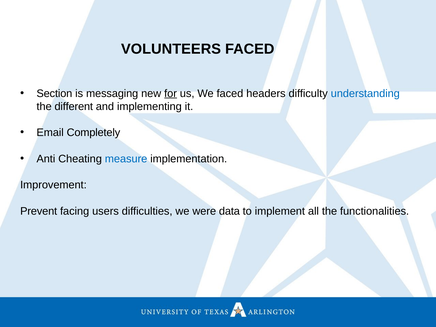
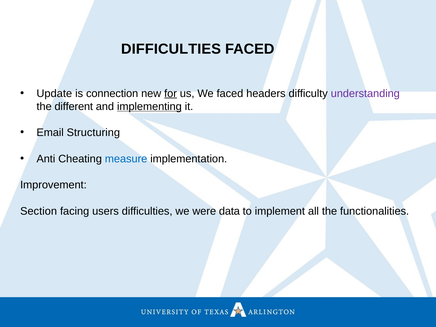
VOLUNTEERS: VOLUNTEERS -> DIFFICULTIES (171, 49)
Section: Section -> Update (54, 93)
messaging: messaging -> connection (112, 93)
understanding colour: blue -> purple (365, 93)
implementing underline: none -> present (149, 106)
Completely: Completely -> Structuring (93, 133)
Prevent: Prevent -> Section (39, 211)
